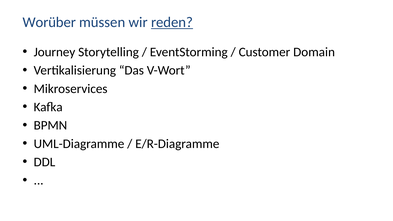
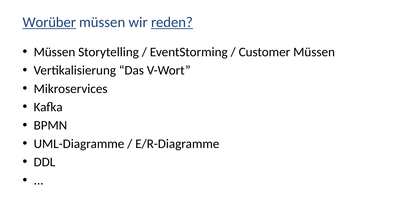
Worüber underline: none -> present (49, 22)
Journey: Journey -> Müssen (54, 52)
Customer Domain: Domain -> Müssen (314, 52)
